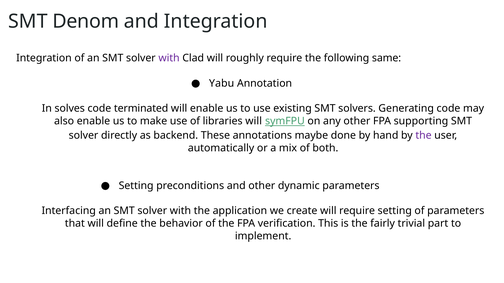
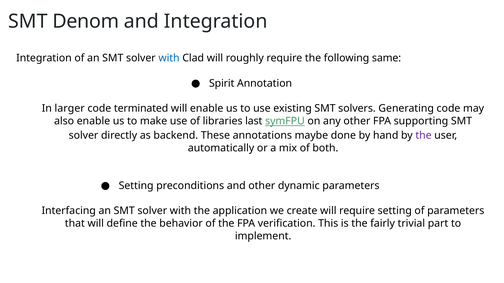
with colour: purple -> blue (169, 58)
Yabu: Yabu -> Spirit (222, 83)
solves: solves -> larger (70, 109)
libraries will: will -> last (254, 121)
